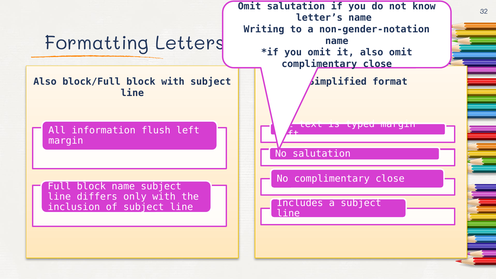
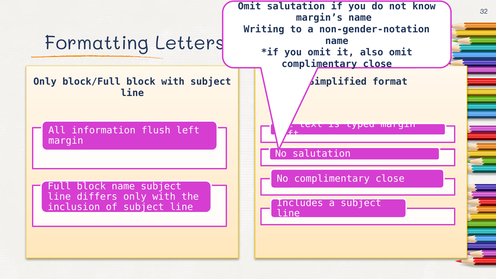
letter’s: letter’s -> margin’s (319, 18)
Also: Also -> Only (45, 82)
